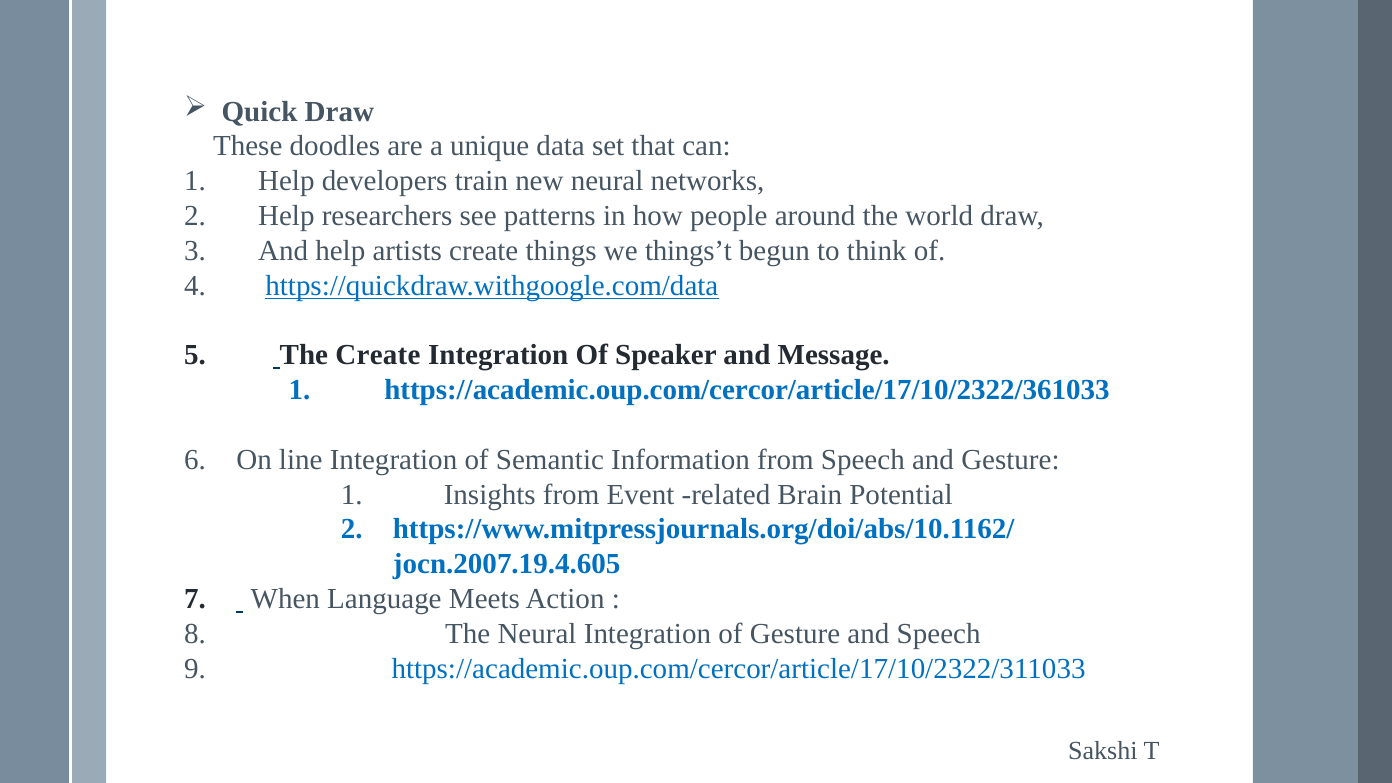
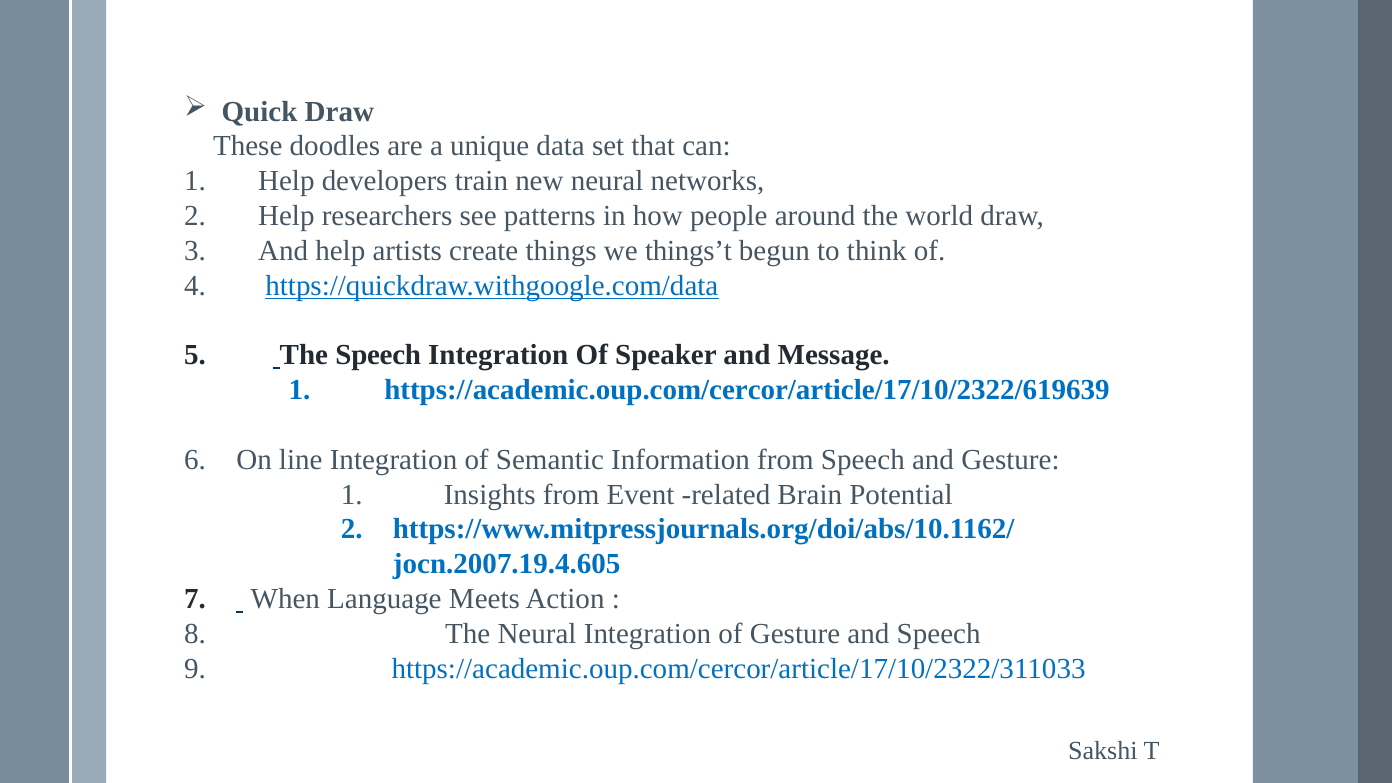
The Create: Create -> Speech (378, 355)
https://academic.oup.com/cercor/article/17/10/2322/361033: https://academic.oup.com/cercor/article/17/10/2322/361033 -> https://academic.oup.com/cercor/article/17/10/2322/619639 (747, 390)
